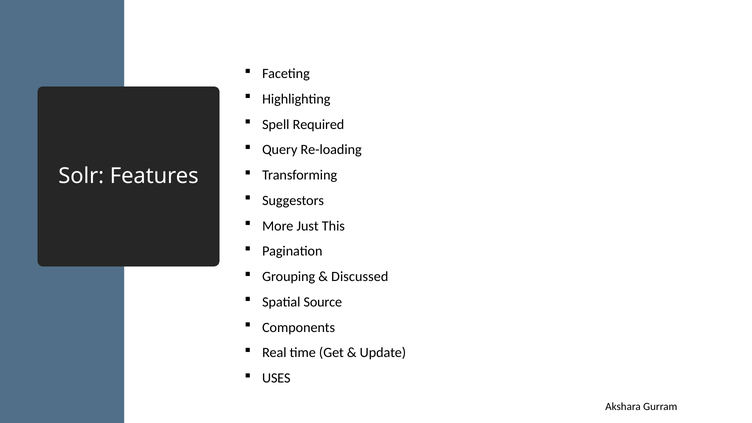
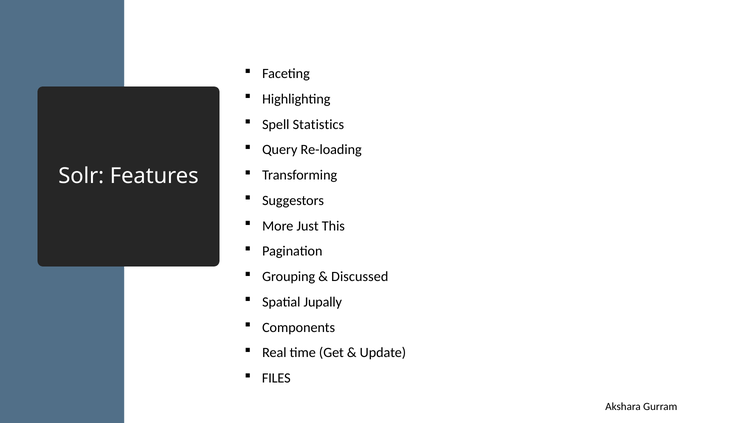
Required: Required -> Statistics (318, 124)
Source: Source -> Jupally (323, 302)
USES: USES -> FILES (276, 378)
